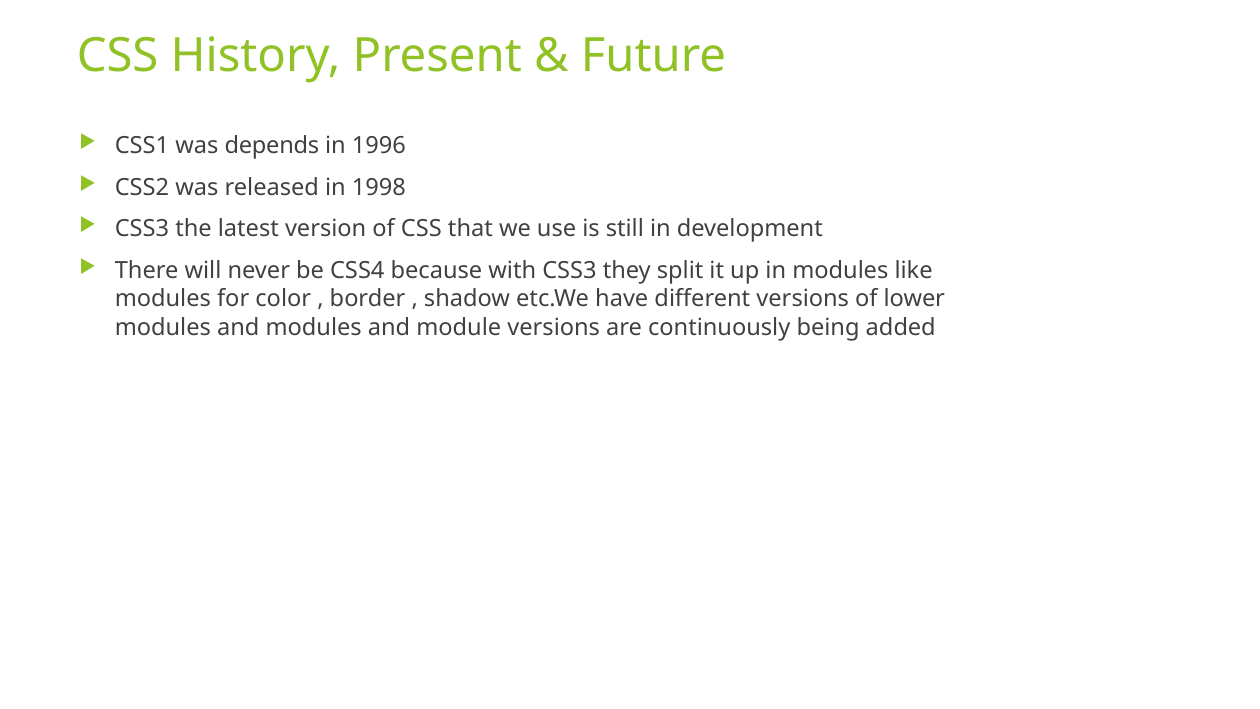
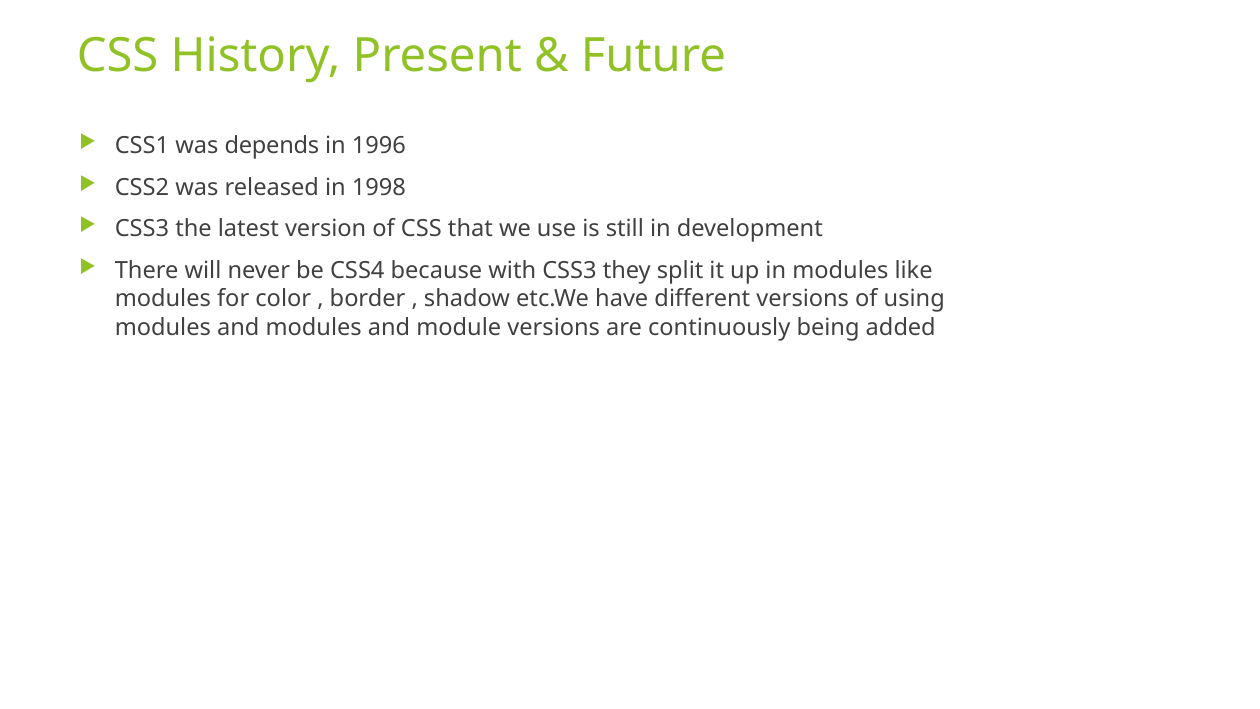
lower: lower -> using (914, 299)
